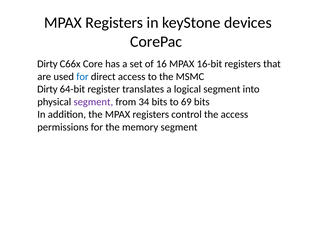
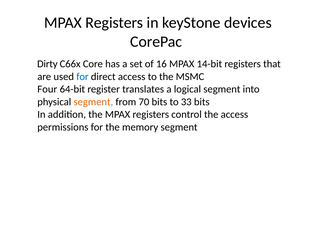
16-bit: 16-bit -> 14-bit (209, 64)
Dirty: Dirty -> Four (47, 89)
segment colour: purple -> orange (93, 102)
34: 34 -> 70 (144, 102)
69: 69 -> 33 (186, 102)
